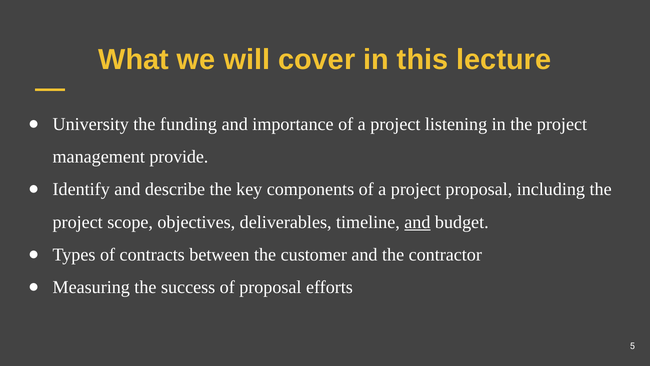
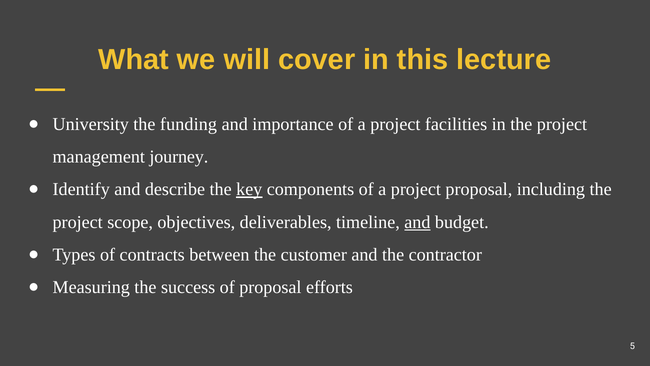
listening: listening -> facilities (456, 124)
provide: provide -> journey (179, 157)
key underline: none -> present (249, 189)
